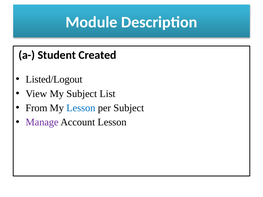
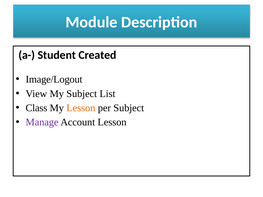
Listed/Logout: Listed/Logout -> Image/Logout (54, 79)
From: From -> Class (36, 108)
Lesson colour: blue -> orange (81, 108)
